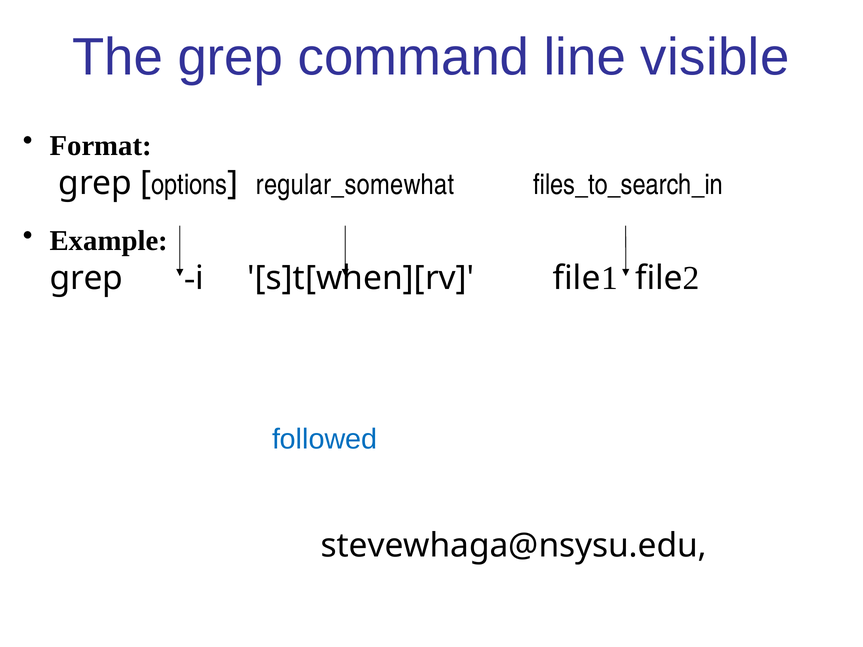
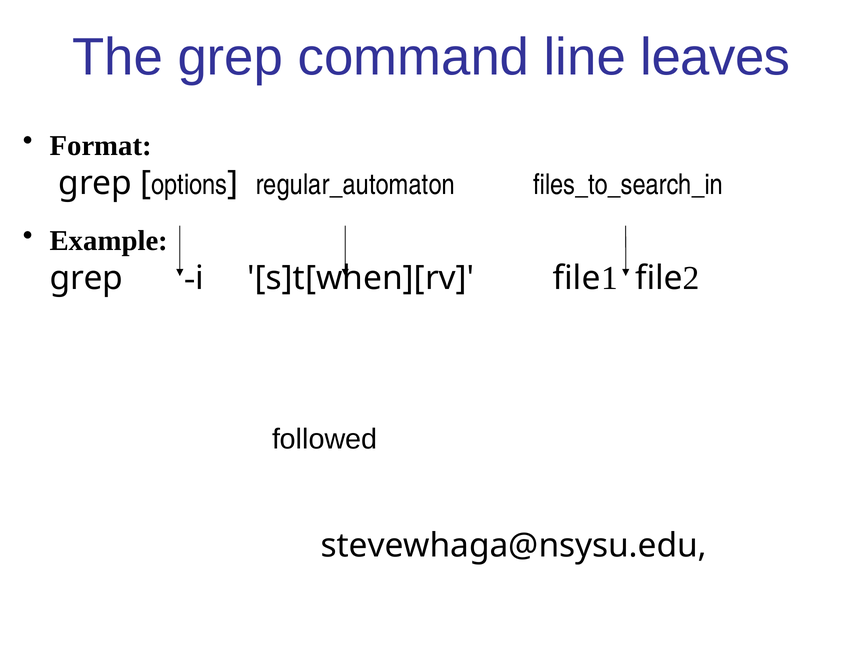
visible: visible -> leaves (715, 58)
regular_somewhat: regular_somewhat -> regular_automaton (355, 185)
followed colour: blue -> black (325, 439)
